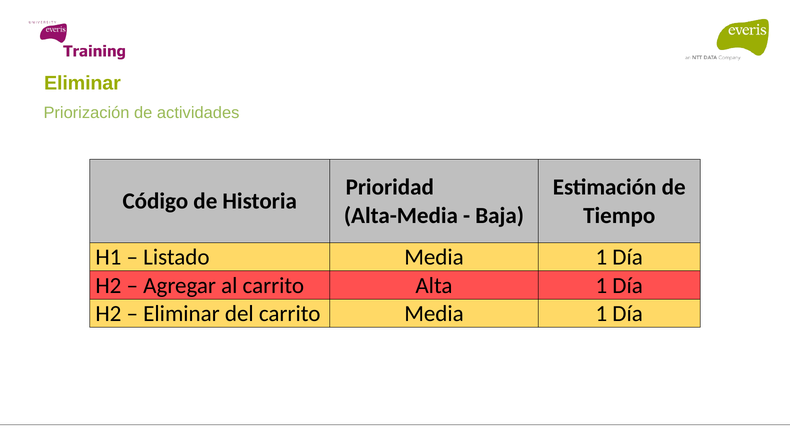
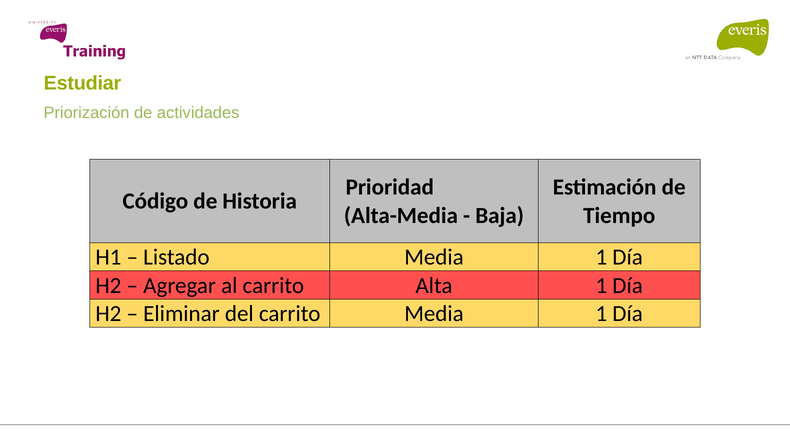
Eliminar: Eliminar -> Estudiar (82, 83)
